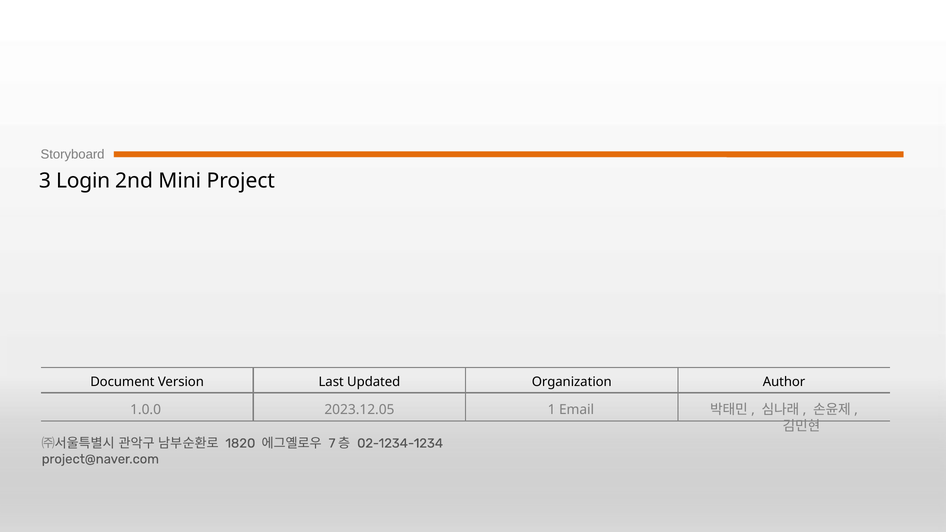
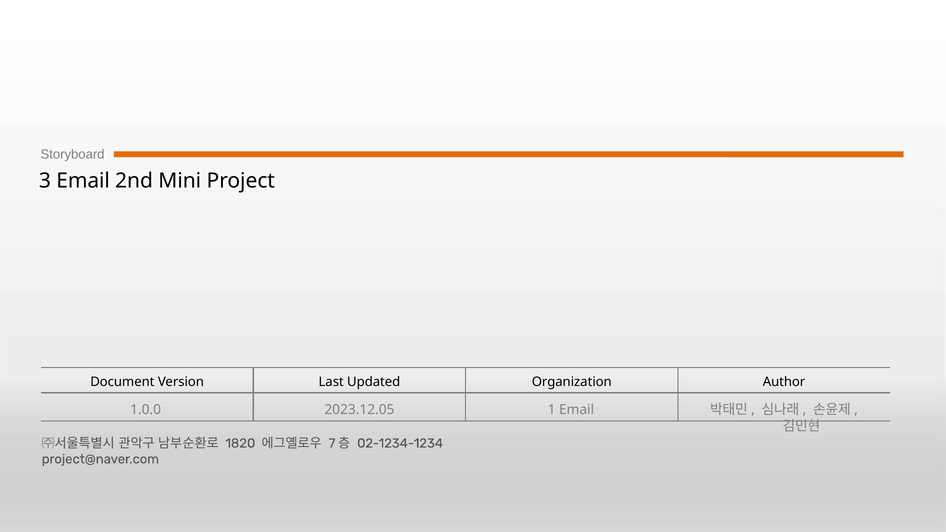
3 Login: Login -> Email (83, 181)
